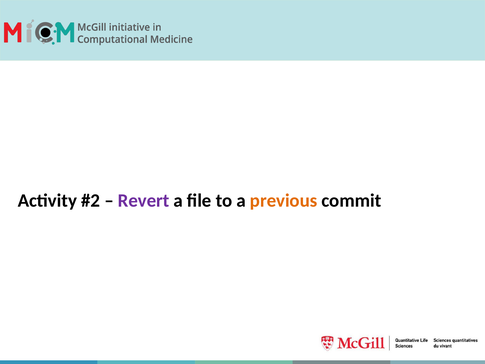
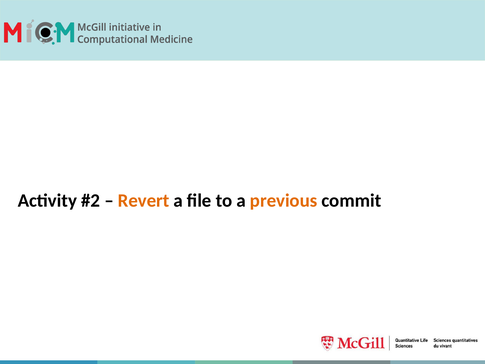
Revert colour: purple -> orange (144, 200)
